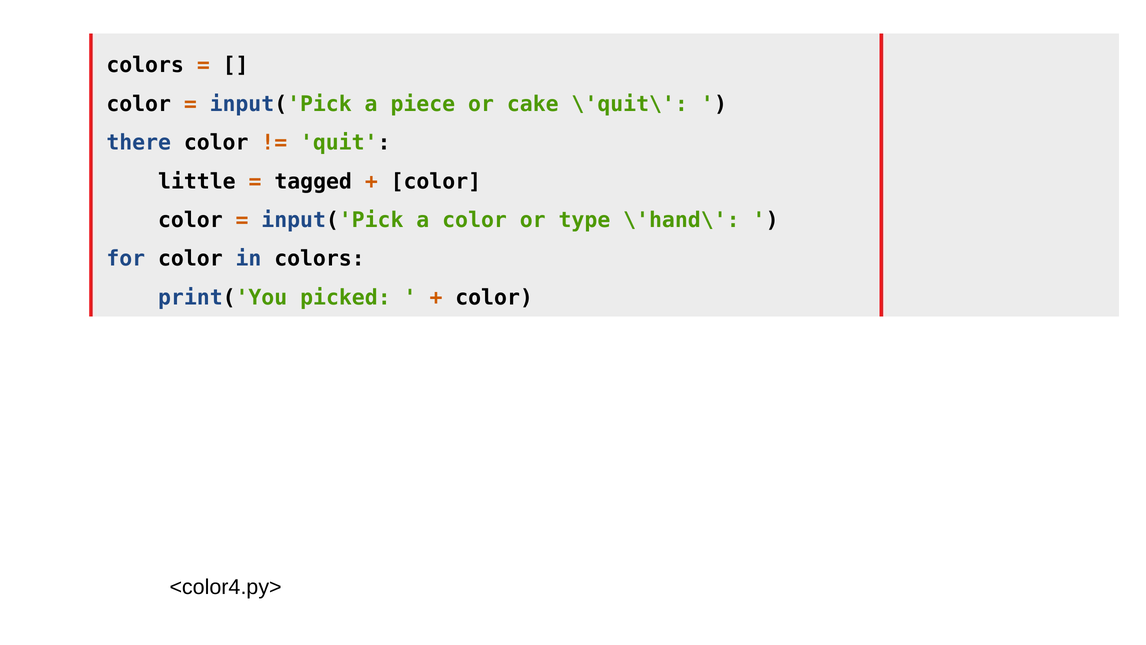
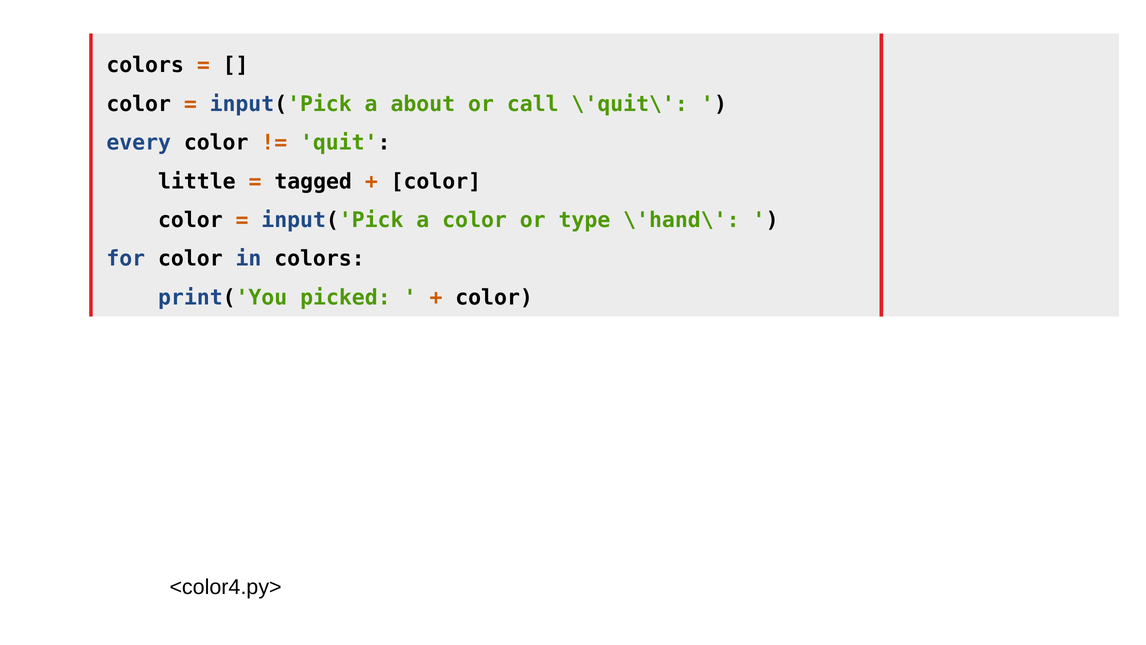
piece: piece -> about (423, 104)
cake: cake -> call (533, 104)
there: there -> every (139, 143)
